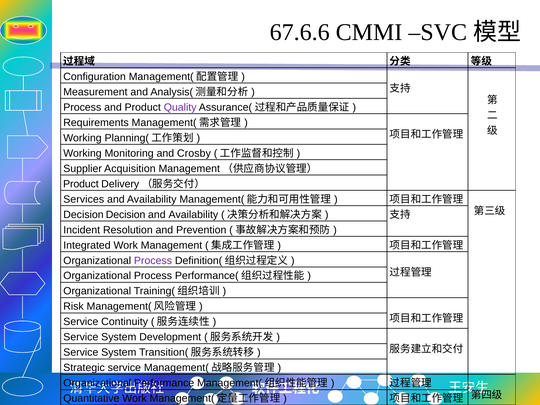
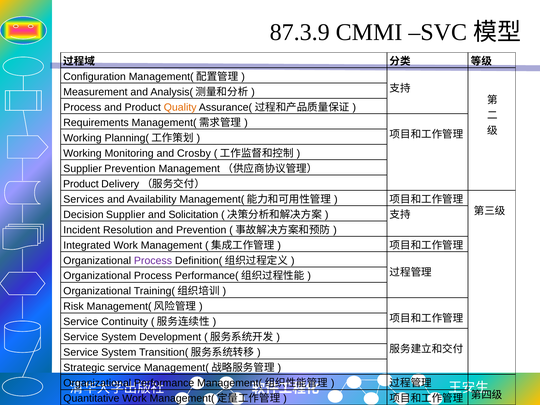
67.6.6: 67.6.6 -> 87.3.9 (300, 32)
Quality colour: purple -> orange (180, 107)
Supplier Acquisition: Acquisition -> Prevention (130, 169)
Decision Decision: Decision -> Supplier (125, 215)
Availability: Availability -> Solicitation (193, 215)
